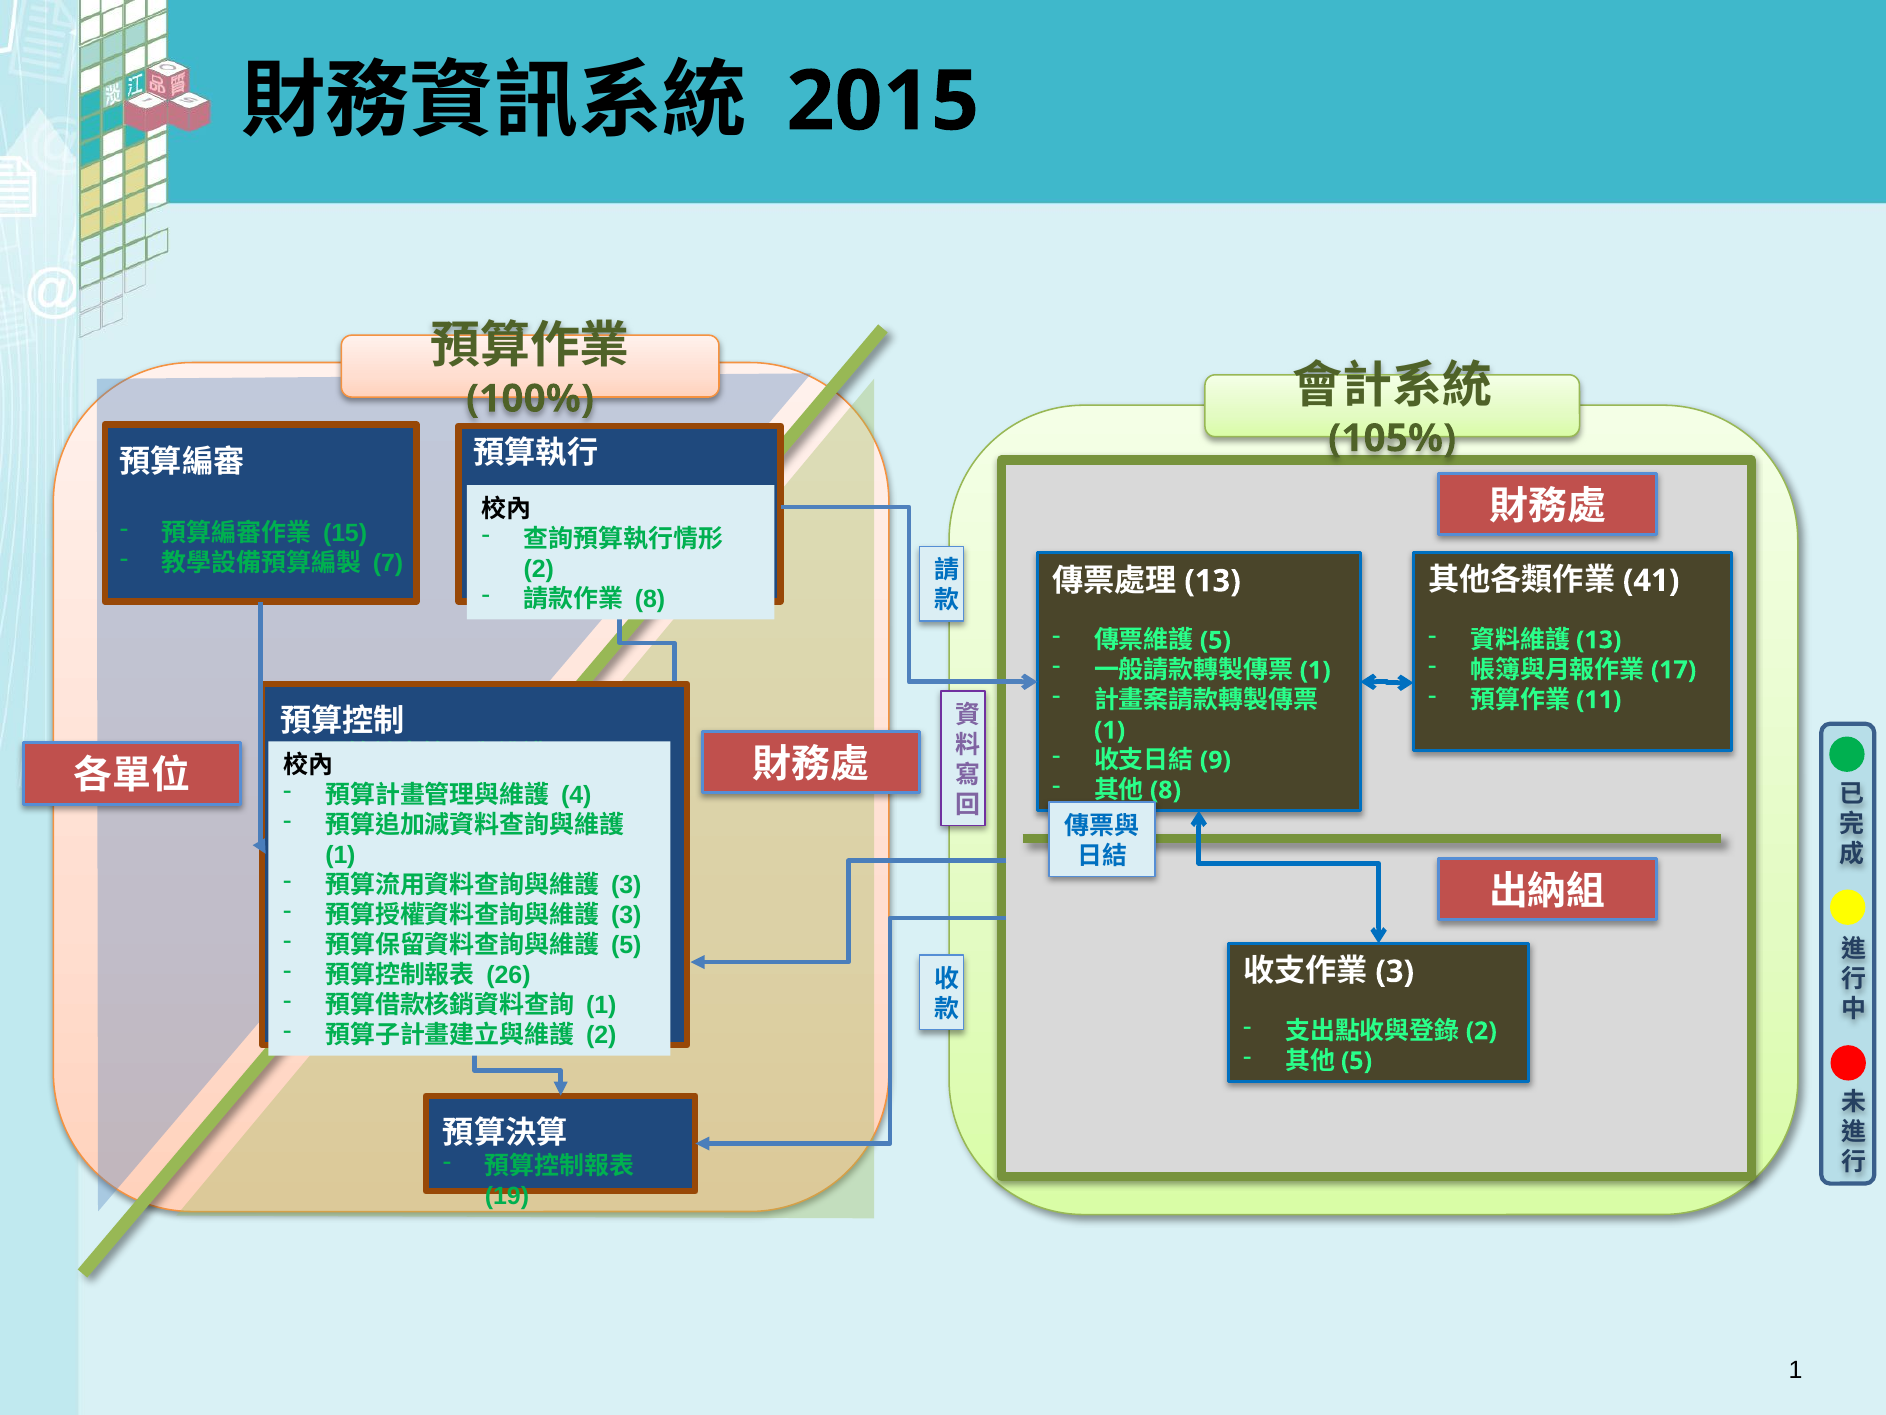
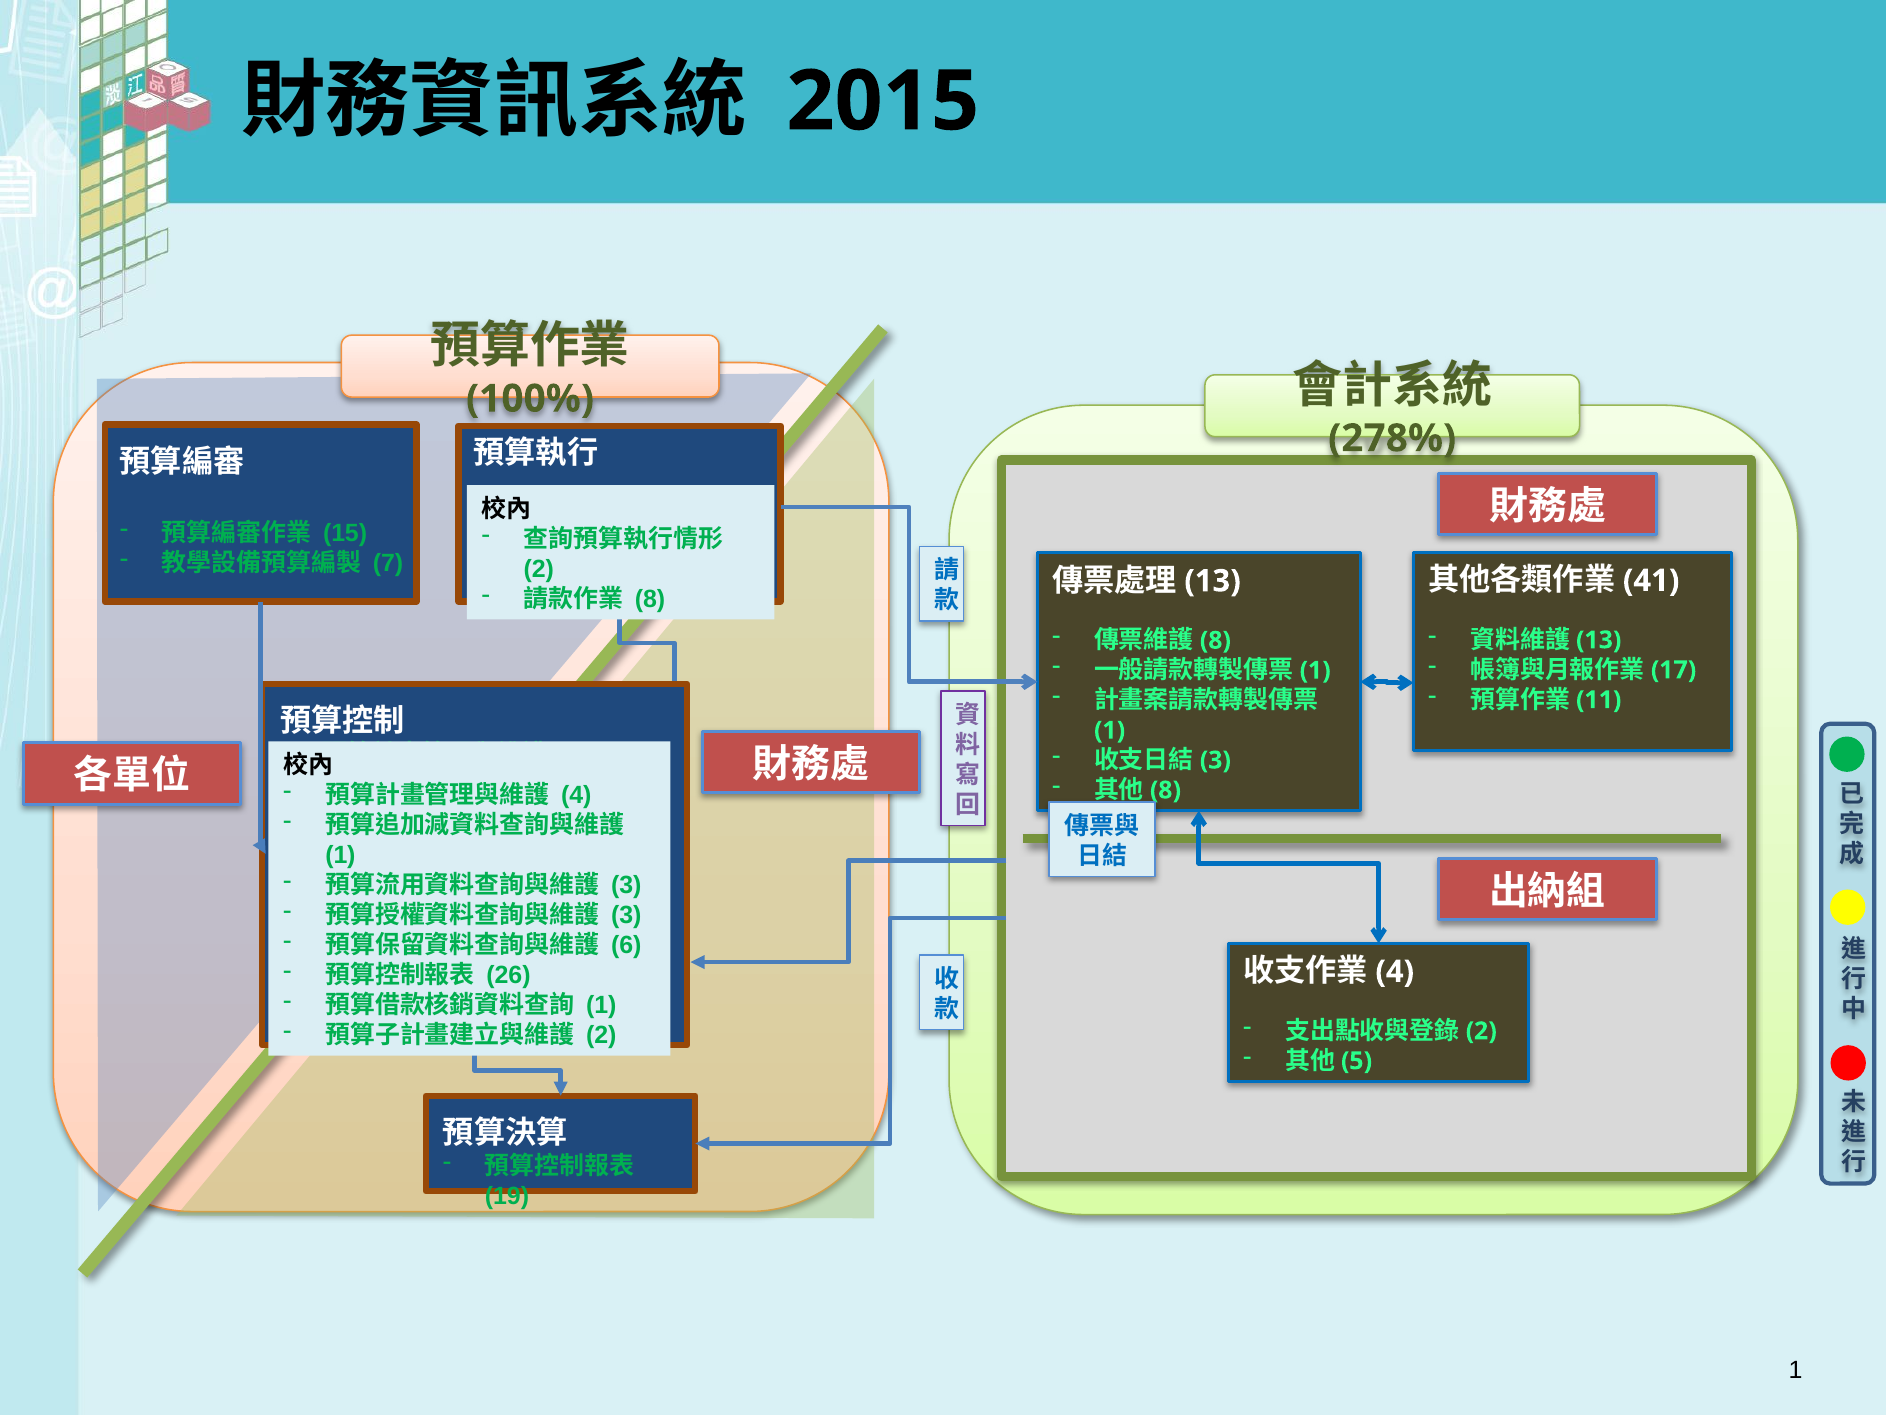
105%: 105% -> 278% (1392, 438)
5: 5 -> 8 (1215, 640)
9: 9 -> 3 (1215, 760)
5: 5 -> 6 (626, 945)
3: 3 -> 4 (1395, 971)
